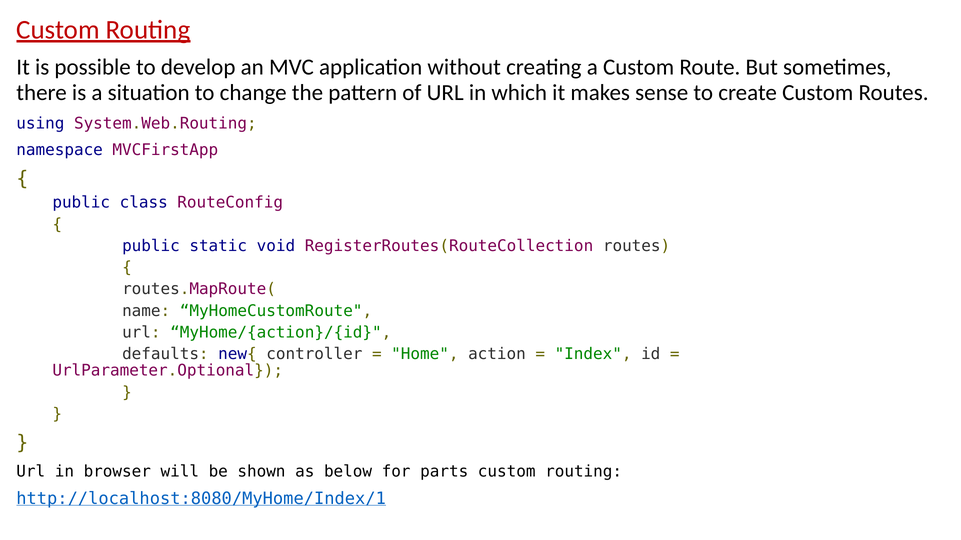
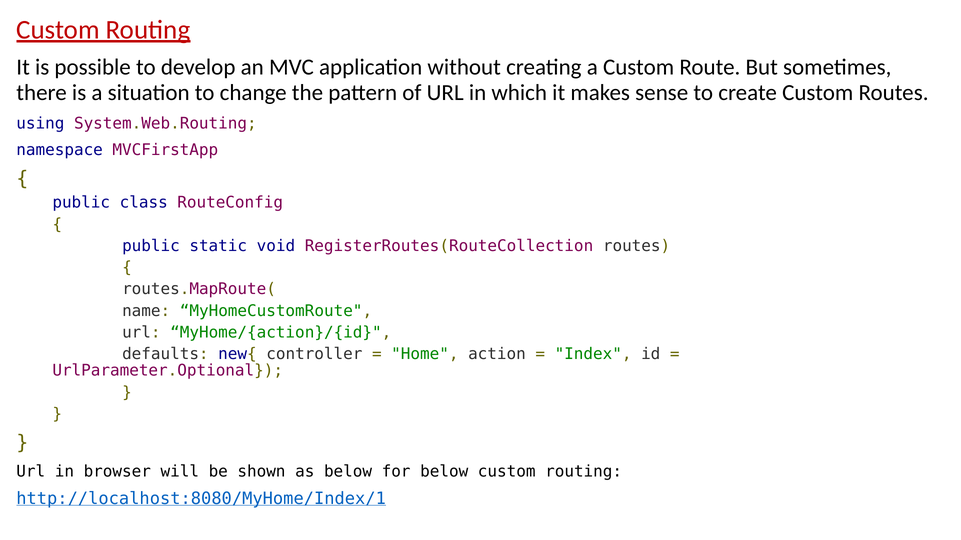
for parts: parts -> below (444, 472)
